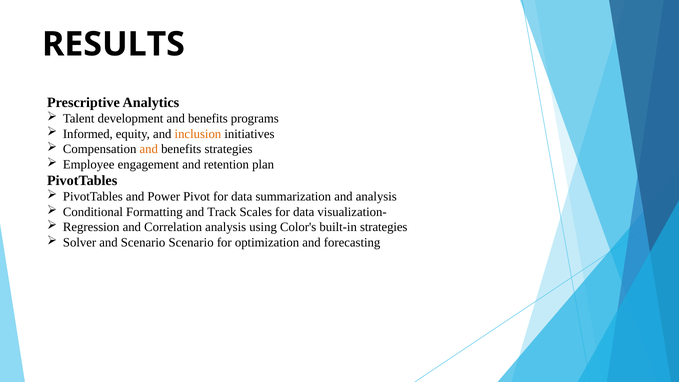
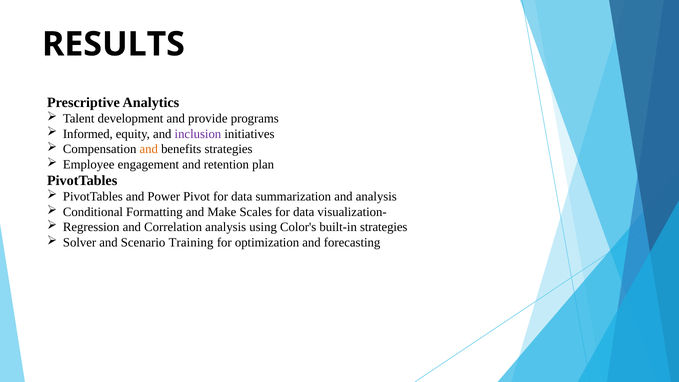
development and benefits: benefits -> provide (208, 119)
inclusion colour: orange -> purple (198, 134)
Track: Track -> Make (222, 212)
Scenario Scenario: Scenario -> Training (191, 242)
